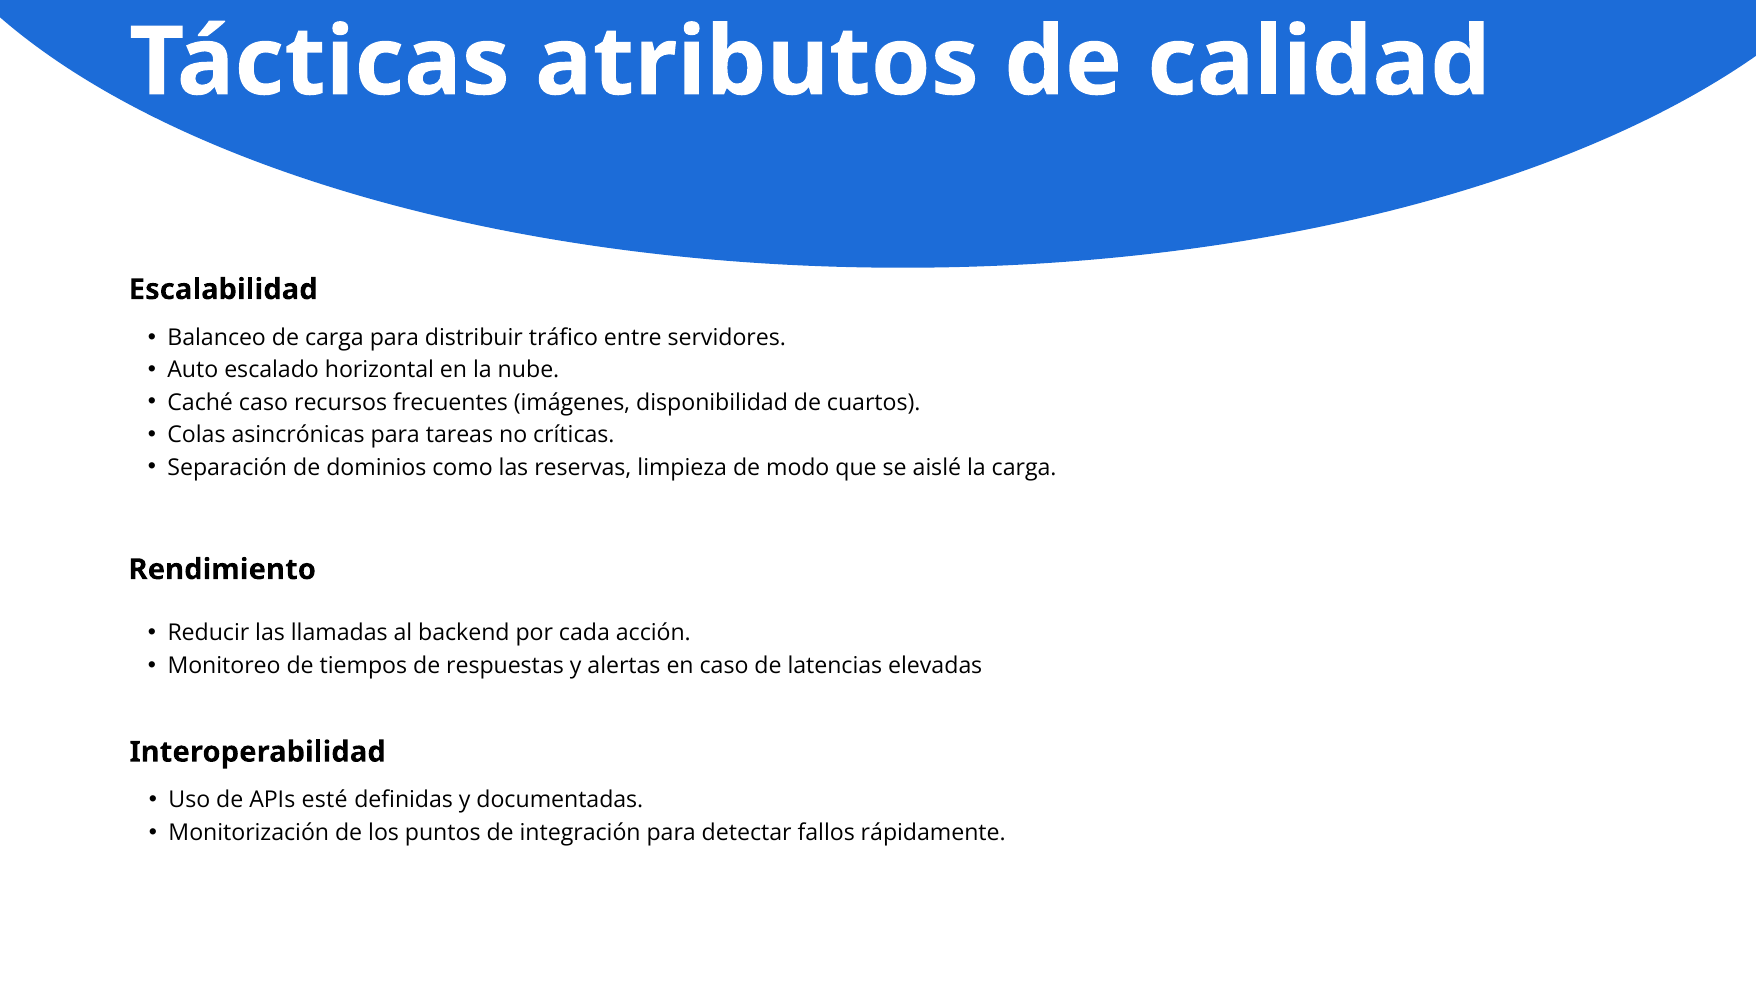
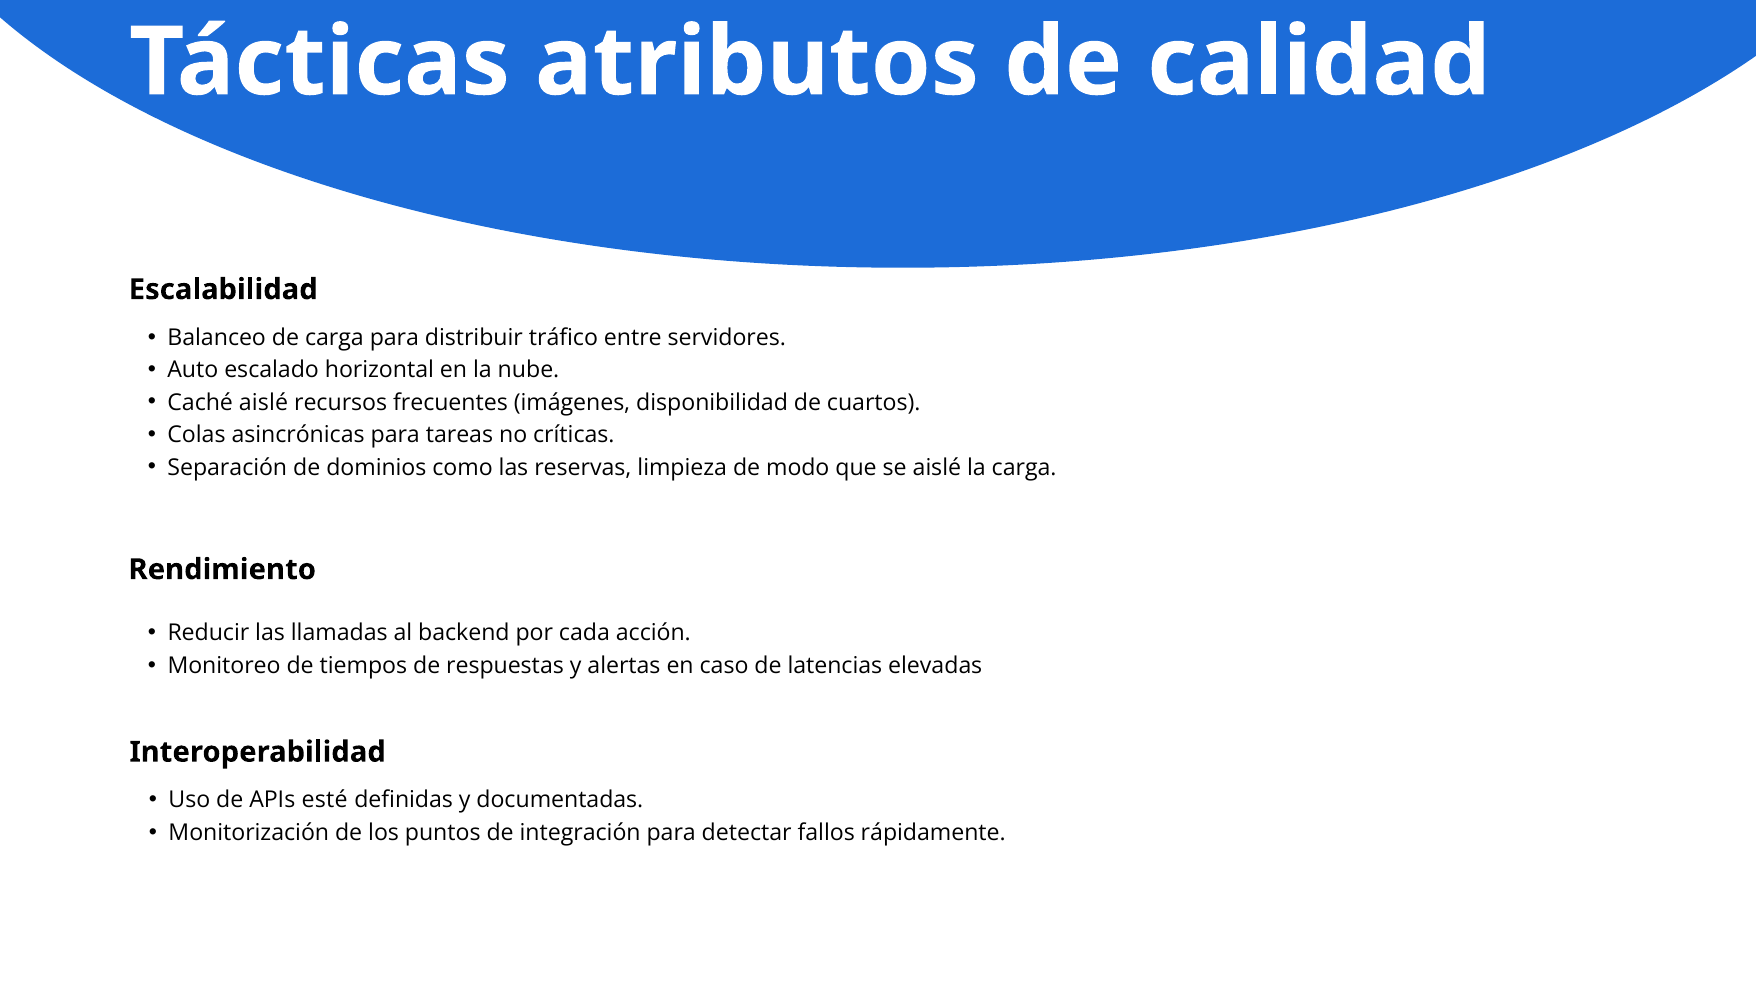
Caché caso: caso -> aislé (263, 403)
